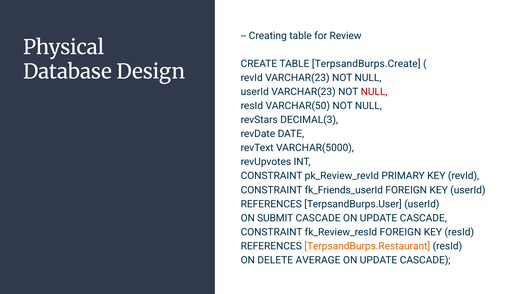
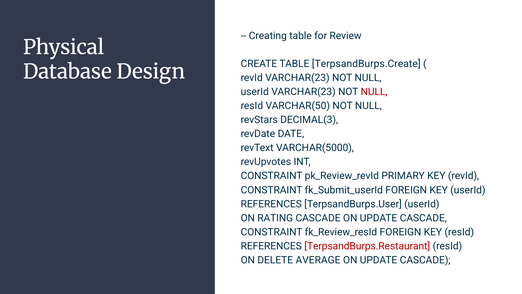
fk_Friends_userId: fk_Friends_userId -> fk_Submit_userId (344, 190)
SUBMIT: SUBMIT -> RATING (275, 218)
TerpsandBurps.Restaurant colour: orange -> red (367, 246)
